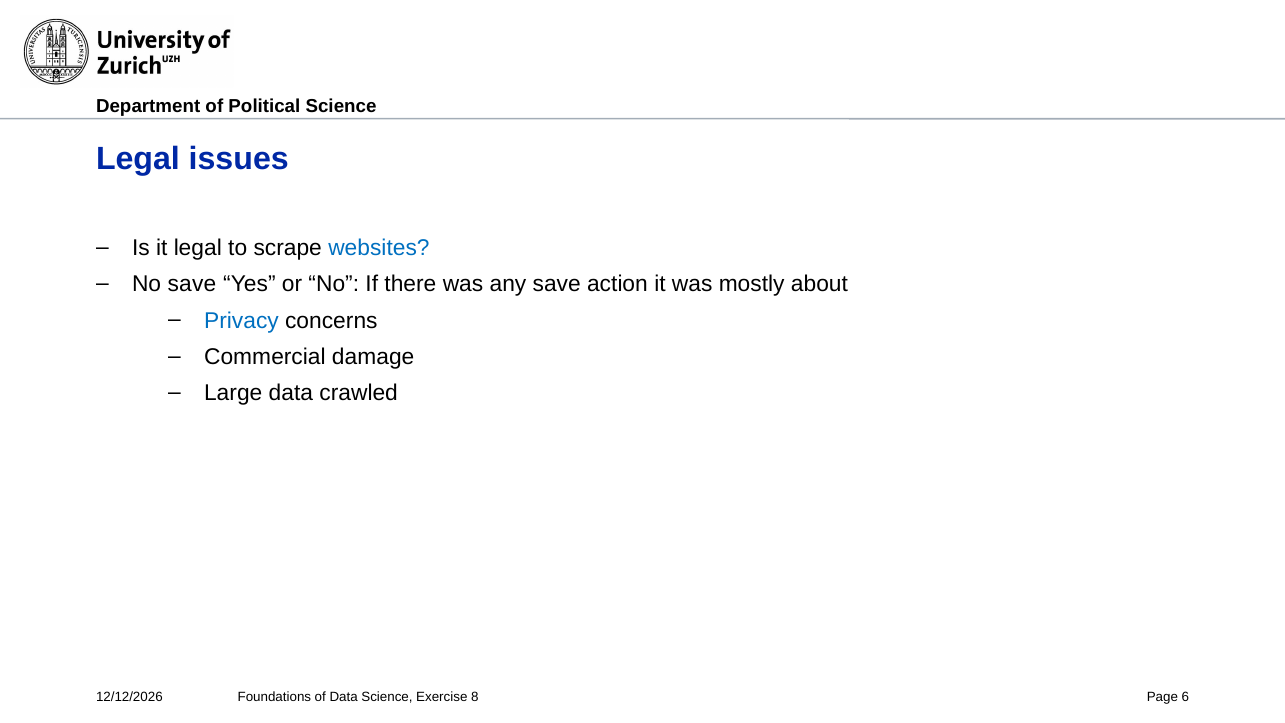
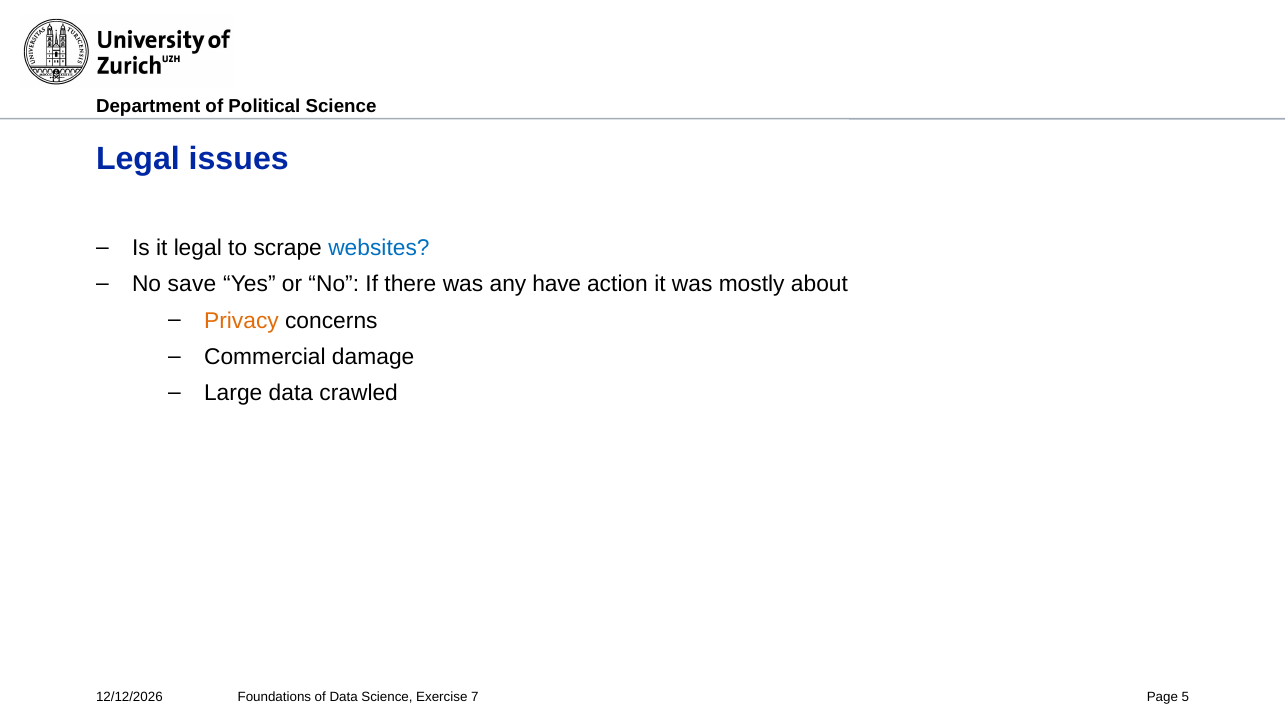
any save: save -> have (557, 284)
Privacy colour: blue -> orange (241, 321)
8: 8 -> 7 (475, 697)
6: 6 -> 5 (1185, 697)
